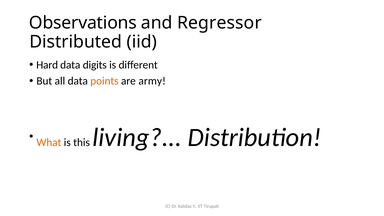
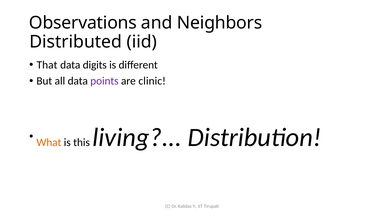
Regressor: Regressor -> Neighbors (220, 23)
Hard: Hard -> That (47, 65)
points colour: orange -> purple (104, 81)
army: army -> clinic (152, 81)
